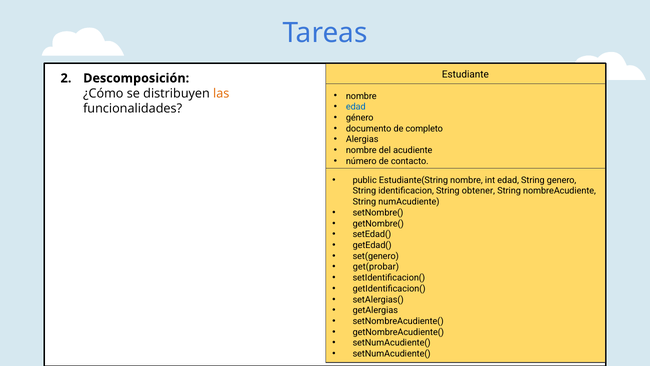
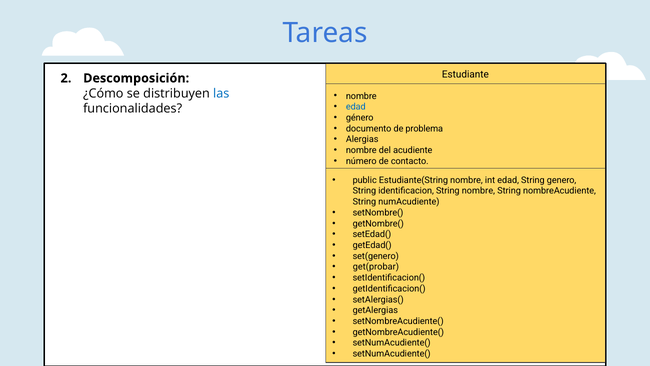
las colour: orange -> blue (221, 93)
completo: completo -> problema (424, 128)
String obtener: obtener -> nombre (478, 191)
